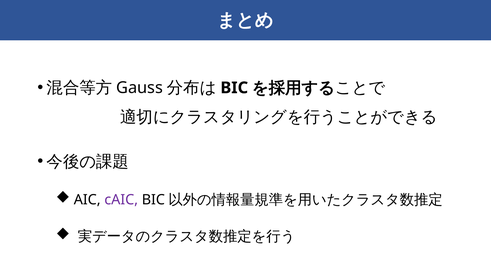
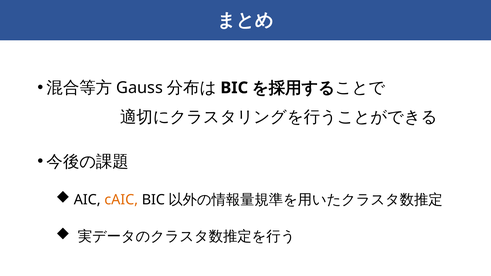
cAIC colour: purple -> orange (121, 200)
